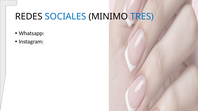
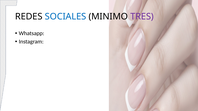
TRES colour: blue -> purple (142, 17)
